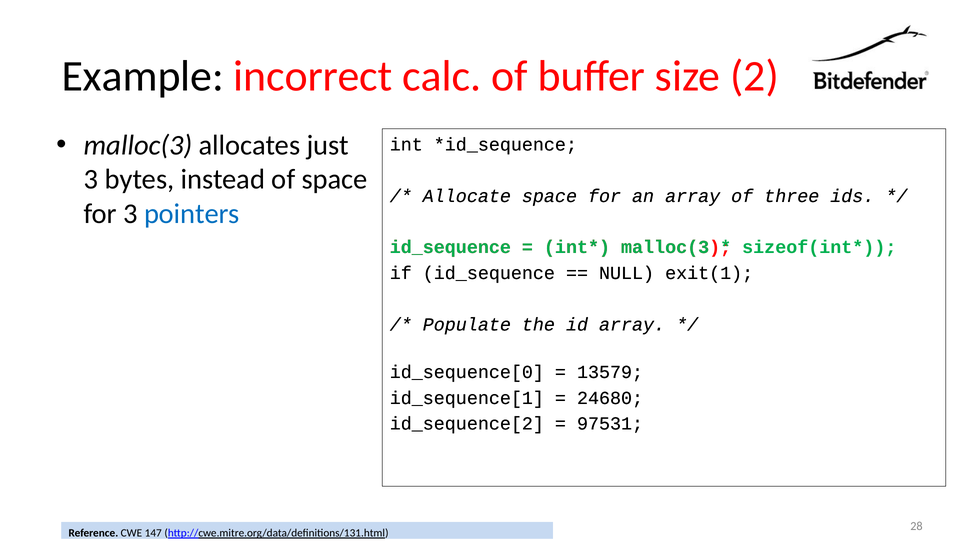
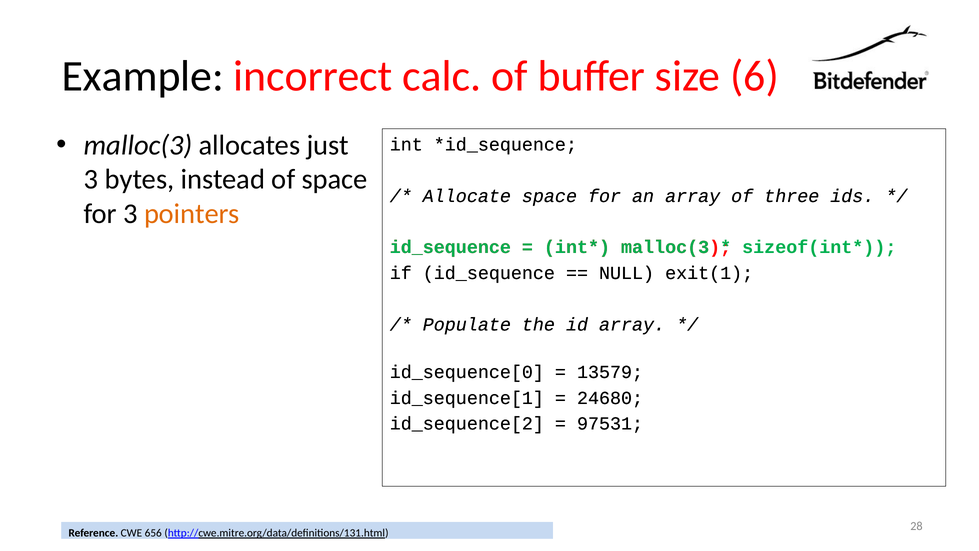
2: 2 -> 6 (755, 76)
pointers colour: blue -> orange (192, 214)
147: 147 -> 656 (153, 533)
